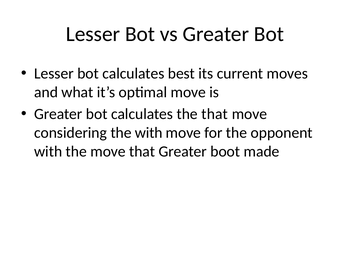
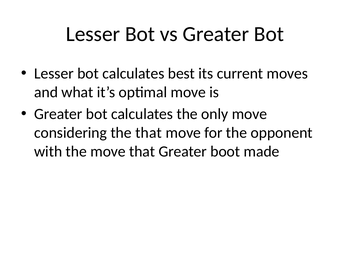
the that: that -> only (215, 114)
the with: with -> that (149, 133)
